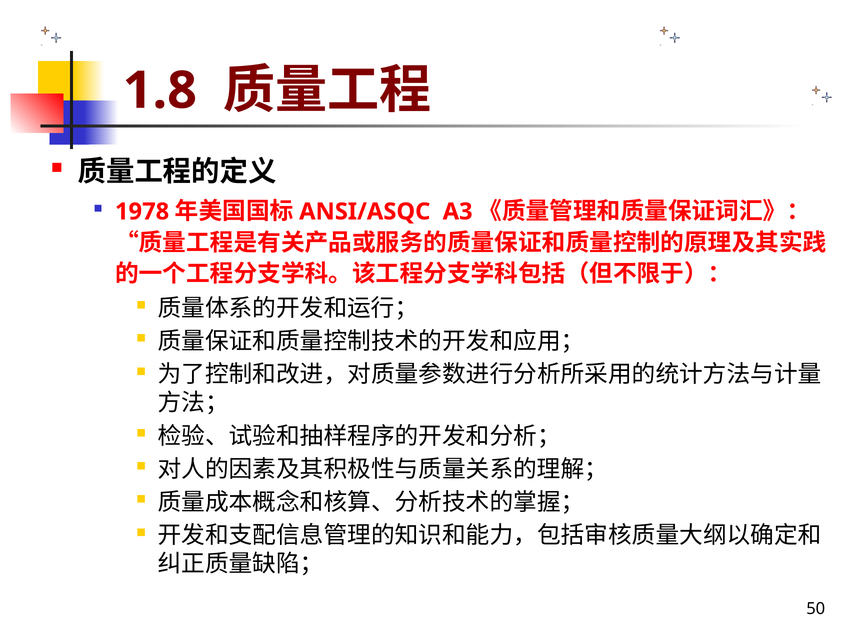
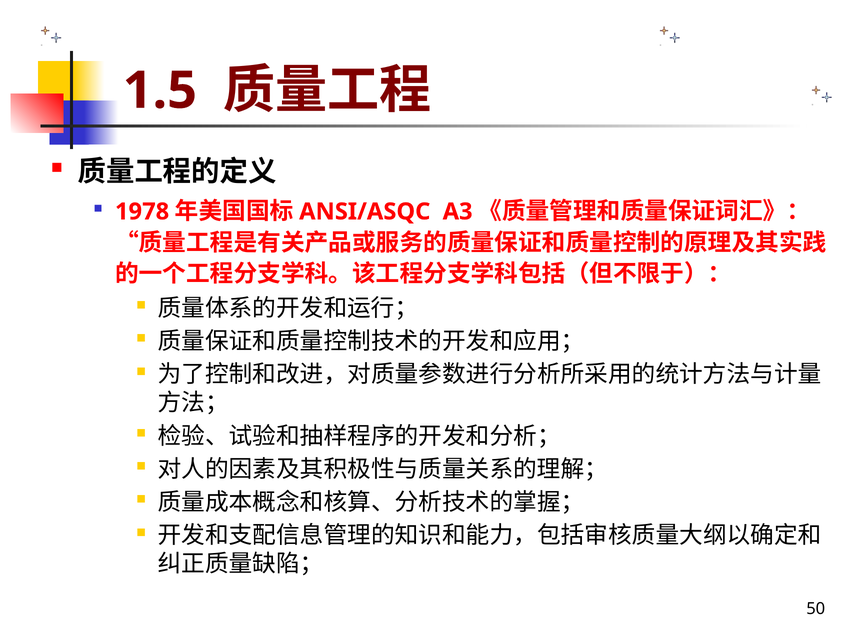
1.8: 1.8 -> 1.5 (160, 91)
